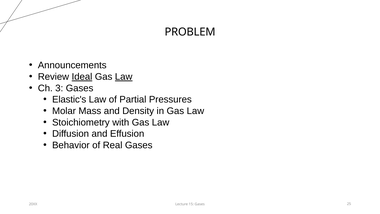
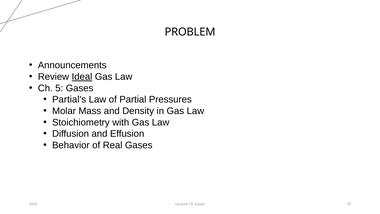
Law underline: present -> none (124, 77)
3: 3 -> 5 (59, 88)
Elastic's: Elastic's -> Partial's (69, 99)
